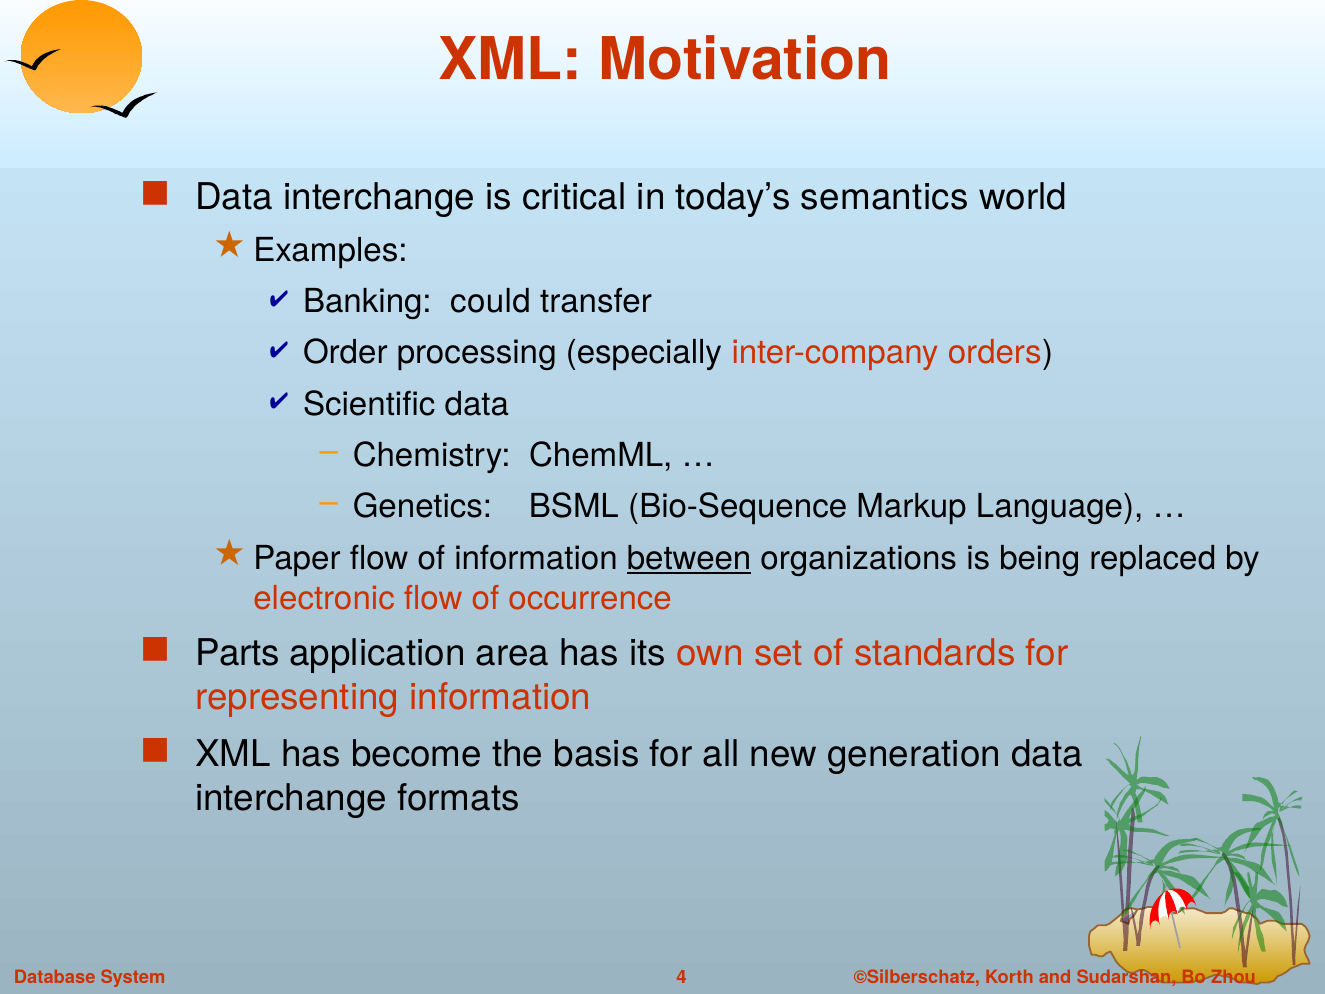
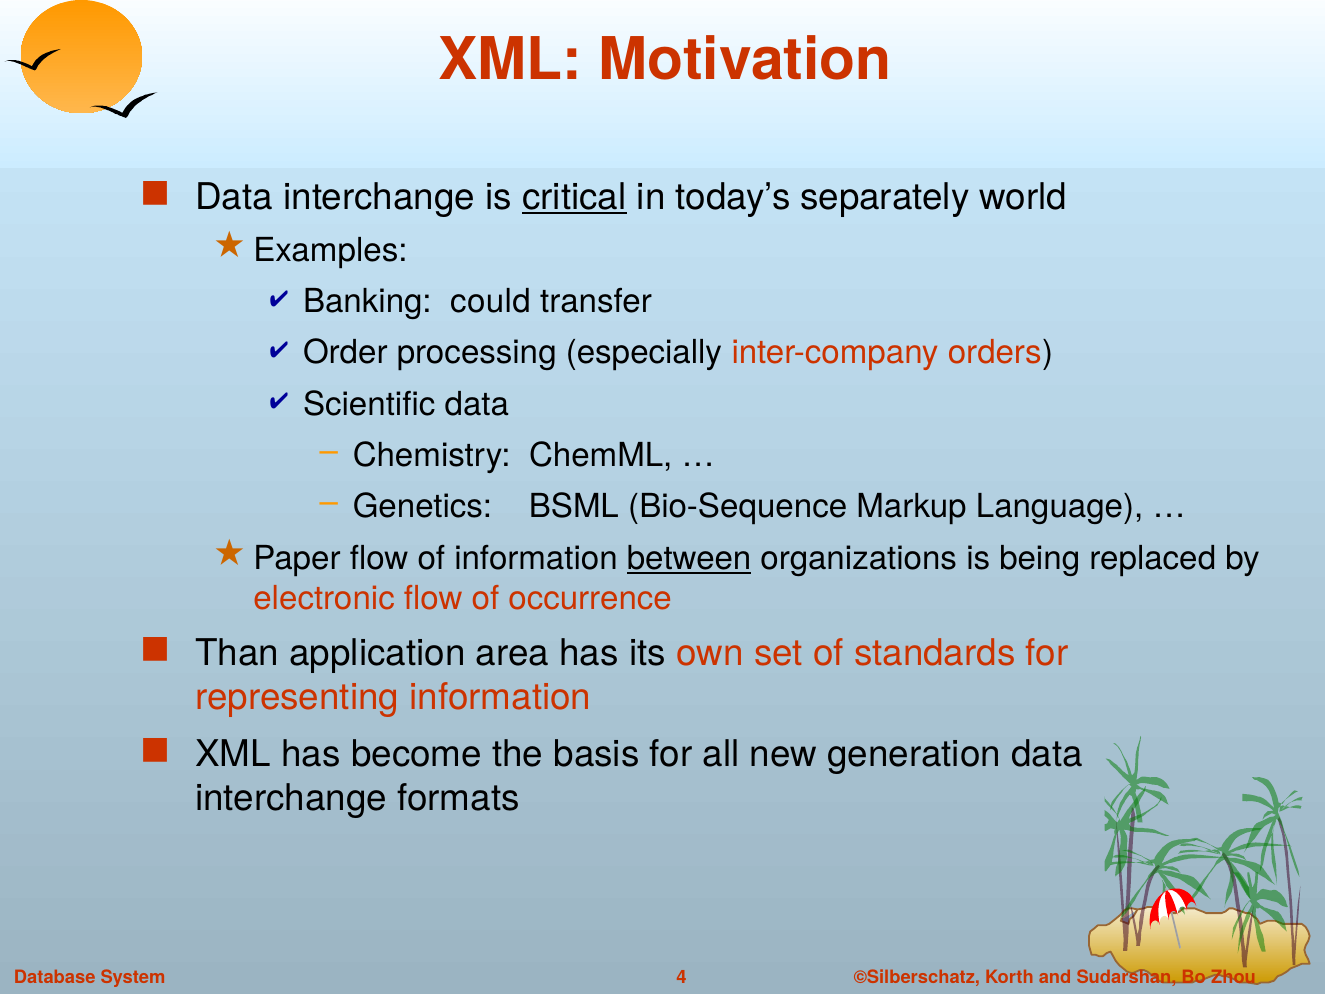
critical underline: none -> present (574, 197)
semantics: semantics -> separately (885, 197)
Parts: Parts -> Than (237, 653)
